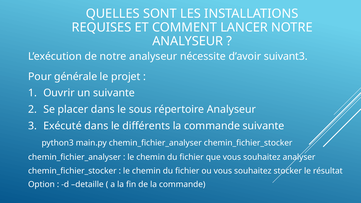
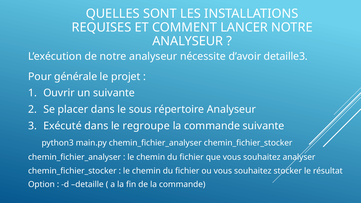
suivant3: suivant3 -> detaille3 (286, 56)
différents: différents -> regroupe (146, 126)
